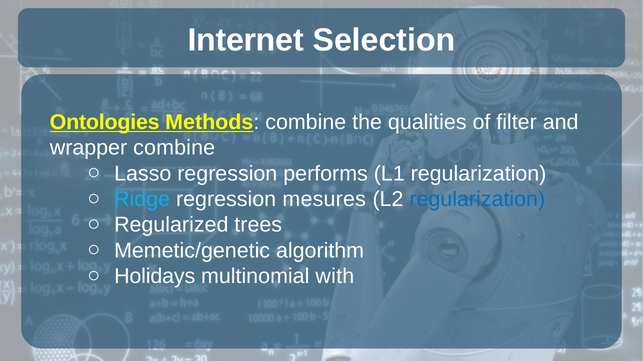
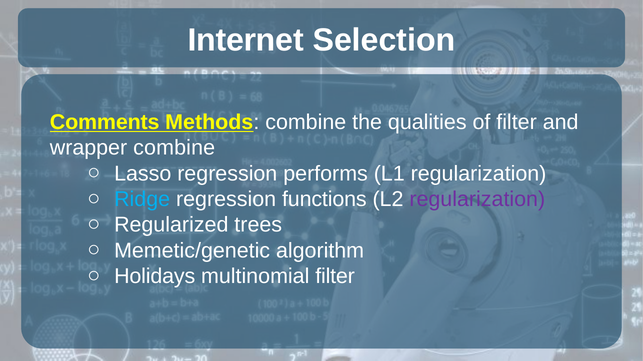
Ontologies: Ontologies -> Comments (105, 122)
mesures: mesures -> functions (324, 200)
regularization colour: blue -> purple (477, 200)
multinomial with: with -> filter (335, 277)
